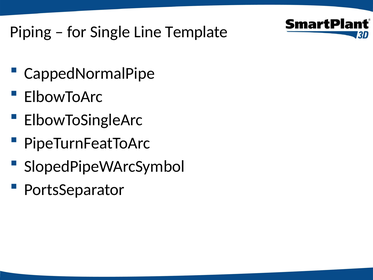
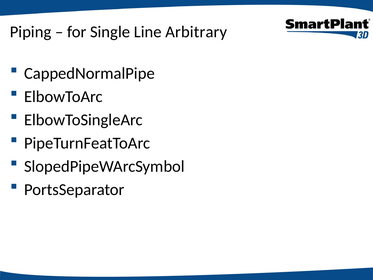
Template: Template -> Arbitrary (196, 32)
